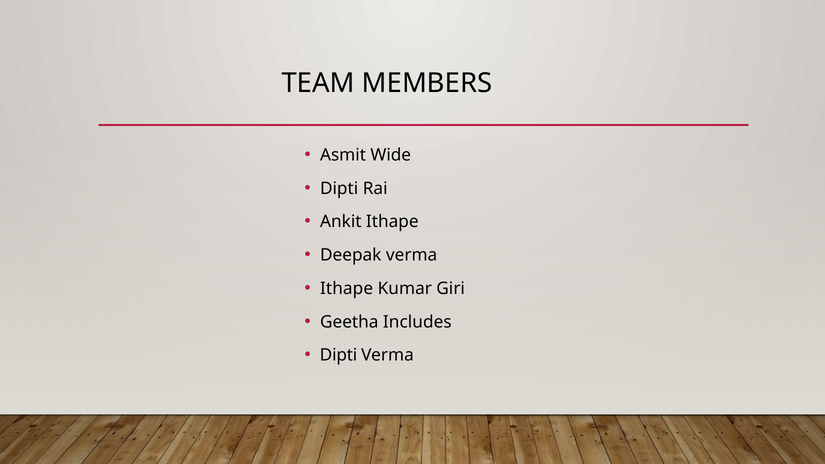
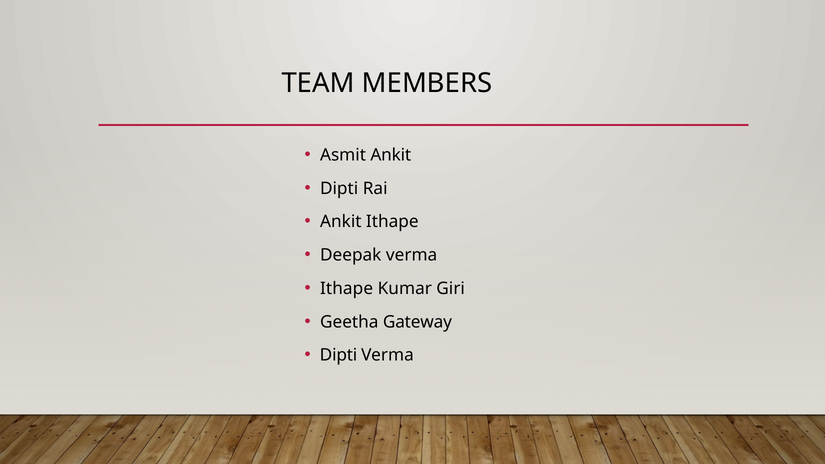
Asmit Wide: Wide -> Ankit (391, 155)
Includes: Includes -> Gateway (417, 322)
